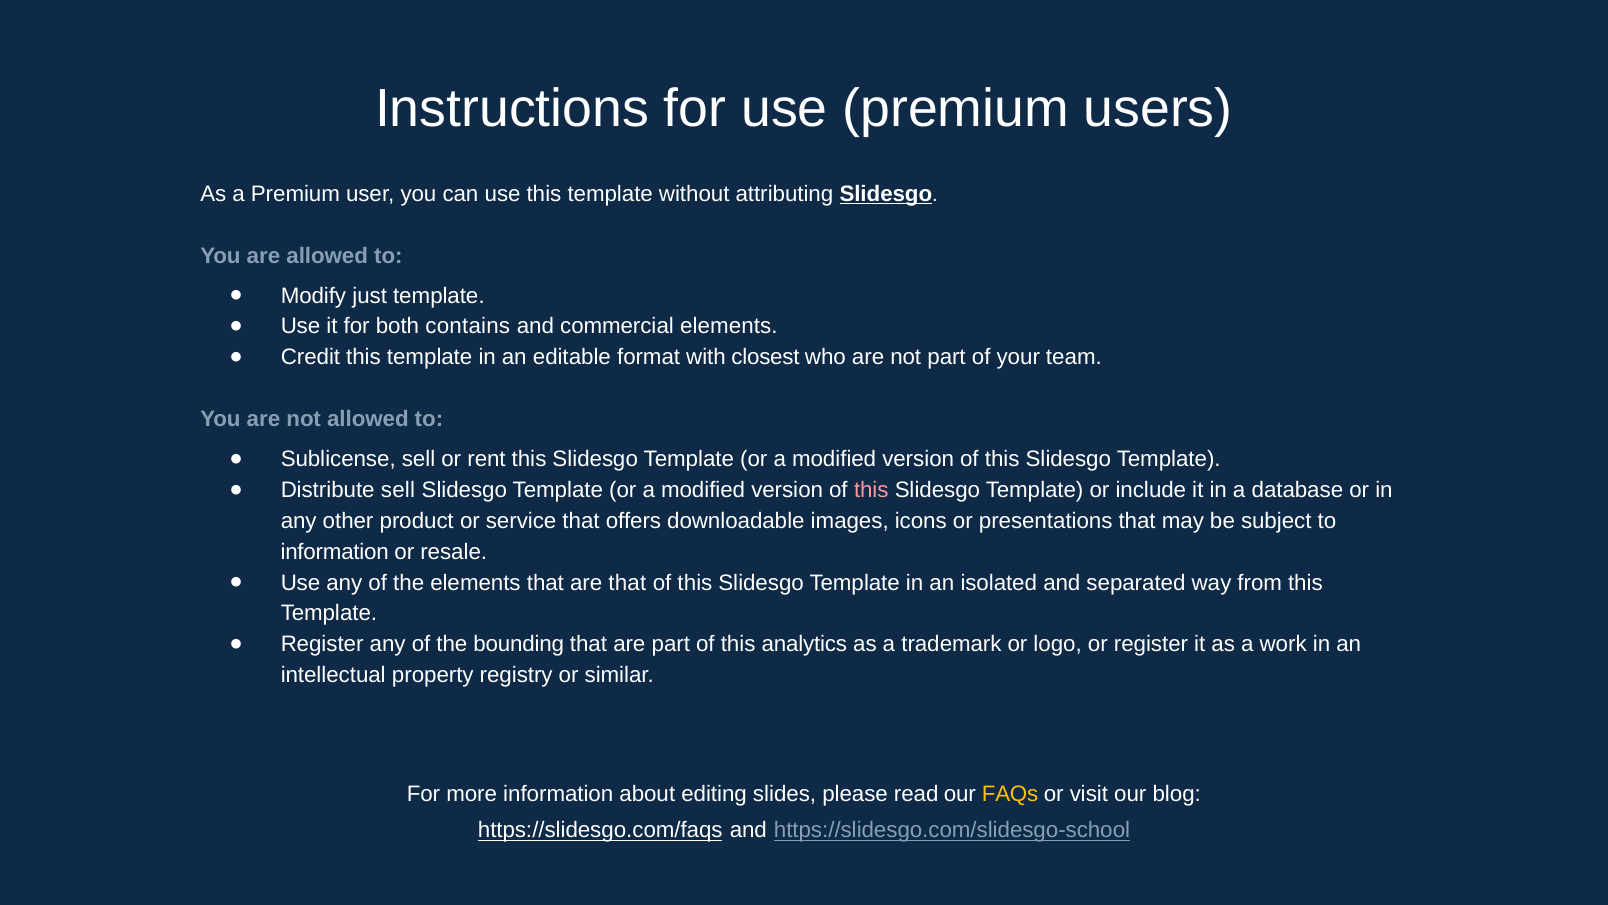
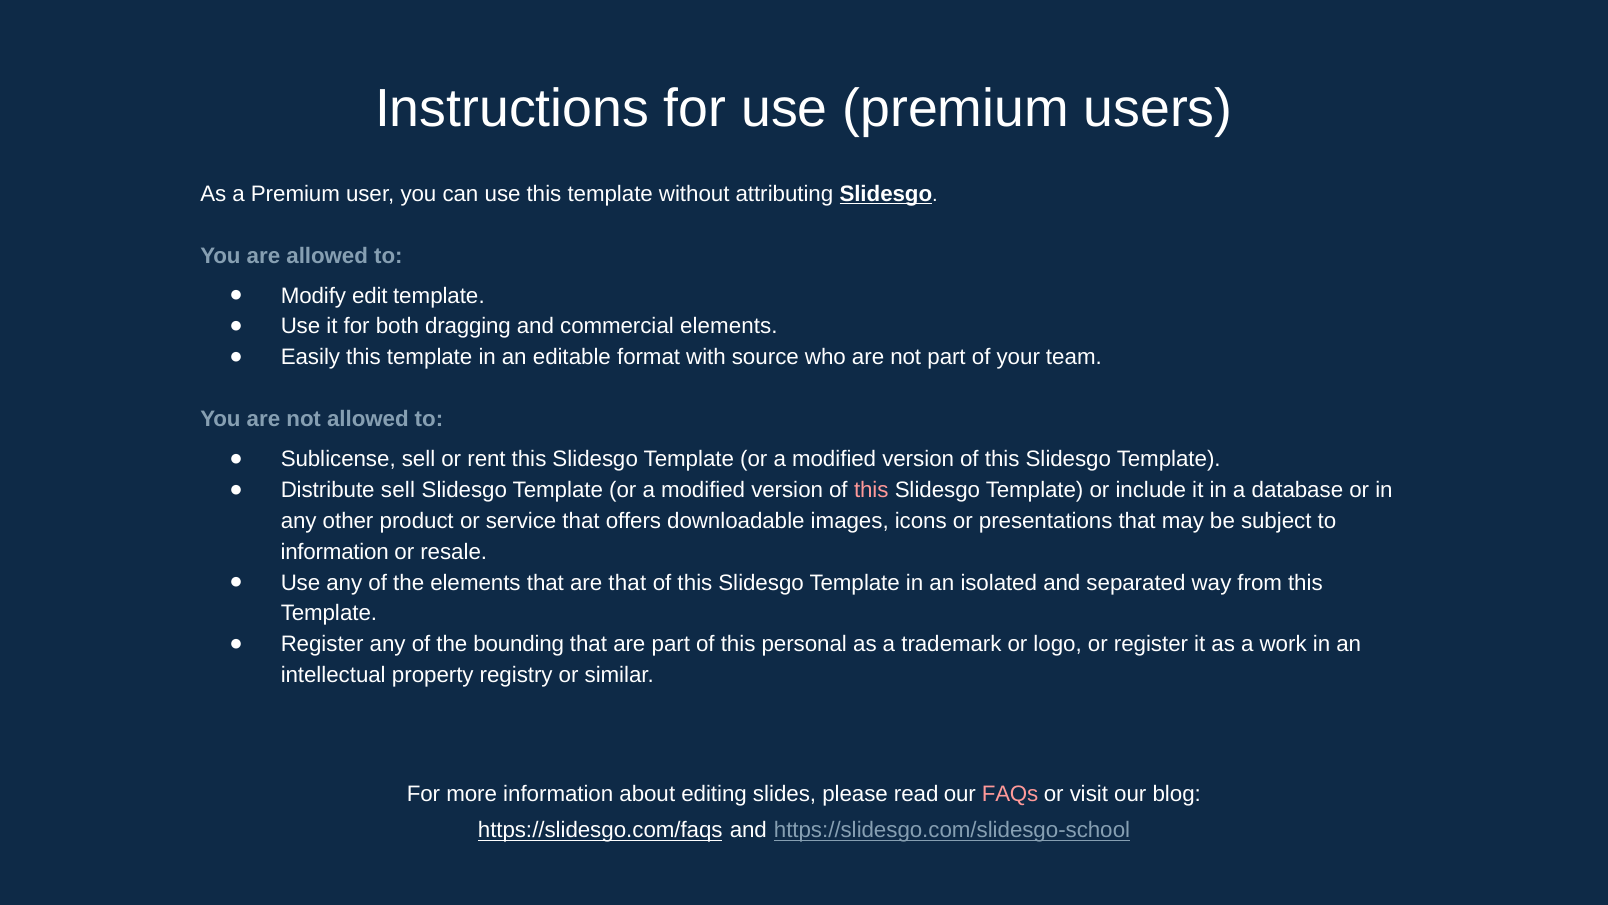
just: just -> edit (370, 296)
contains: contains -> dragging (468, 326)
Credit: Credit -> Easily (310, 357)
closest: closest -> source (765, 357)
analytics: analytics -> personal (804, 644)
FAQs colour: yellow -> pink (1010, 794)
